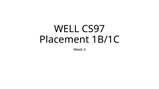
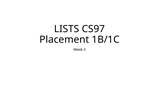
WELL: WELL -> LISTS (67, 29)
